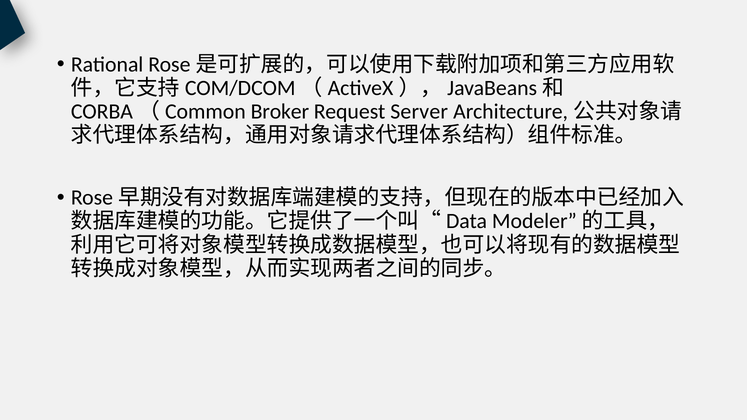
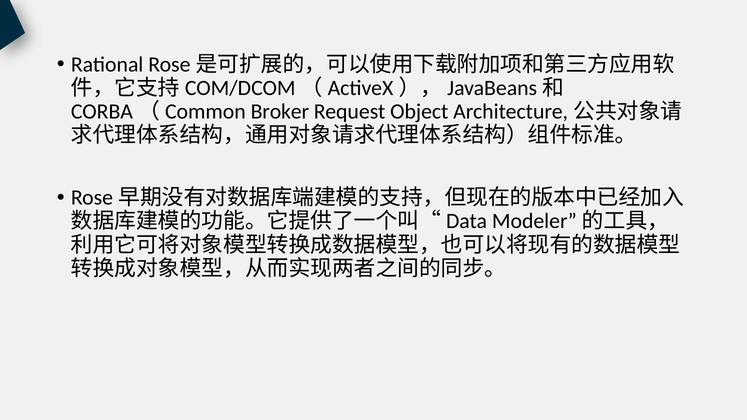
Server: Server -> Object (419, 112)
